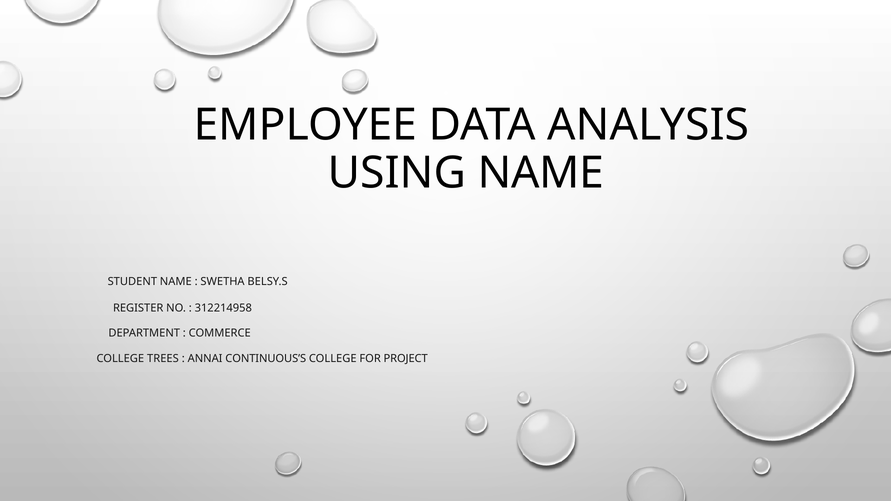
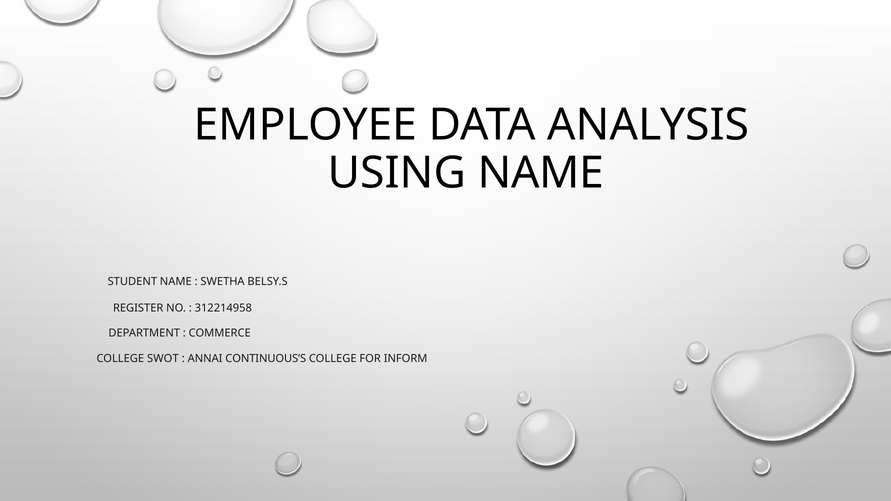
TREES: TREES -> SWOT (163, 359)
PROJECT: PROJECT -> INFORM (406, 359)
